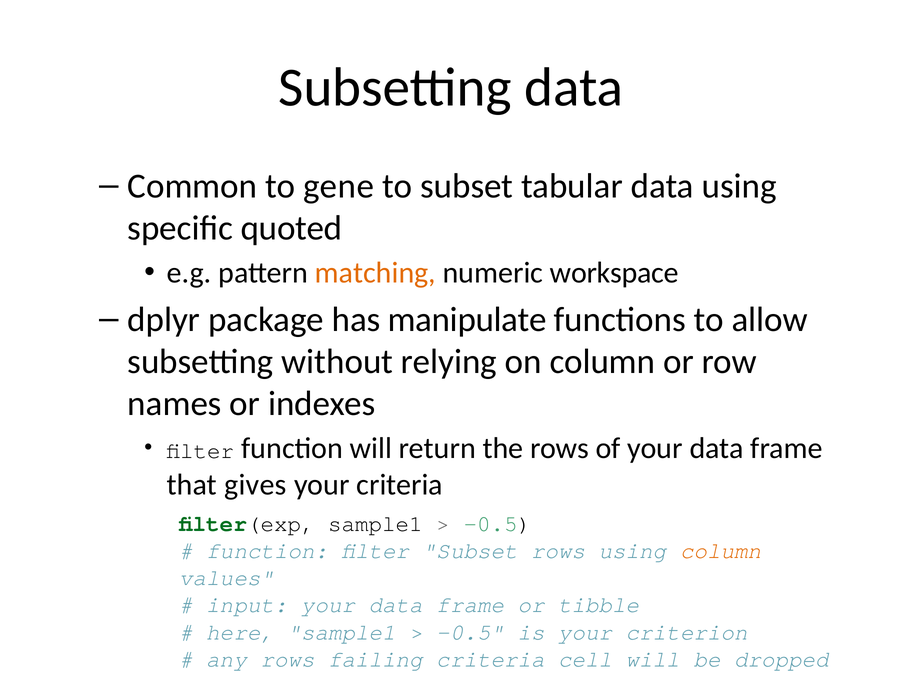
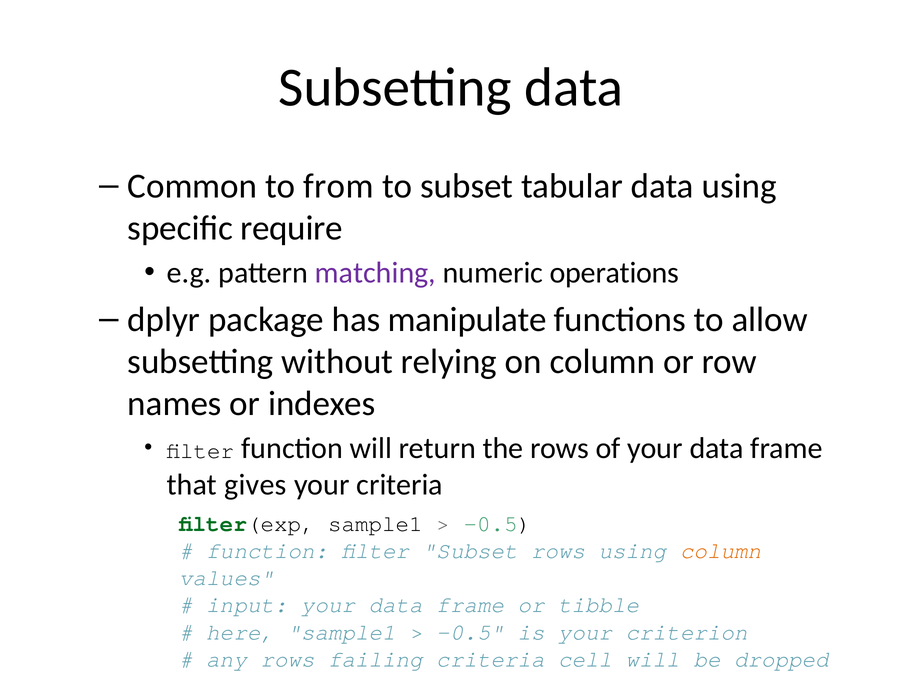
gene: gene -> from (339, 186)
quoted: quoted -> require (291, 228)
matching colour: orange -> purple (375, 273)
workspace: workspace -> operations (614, 273)
